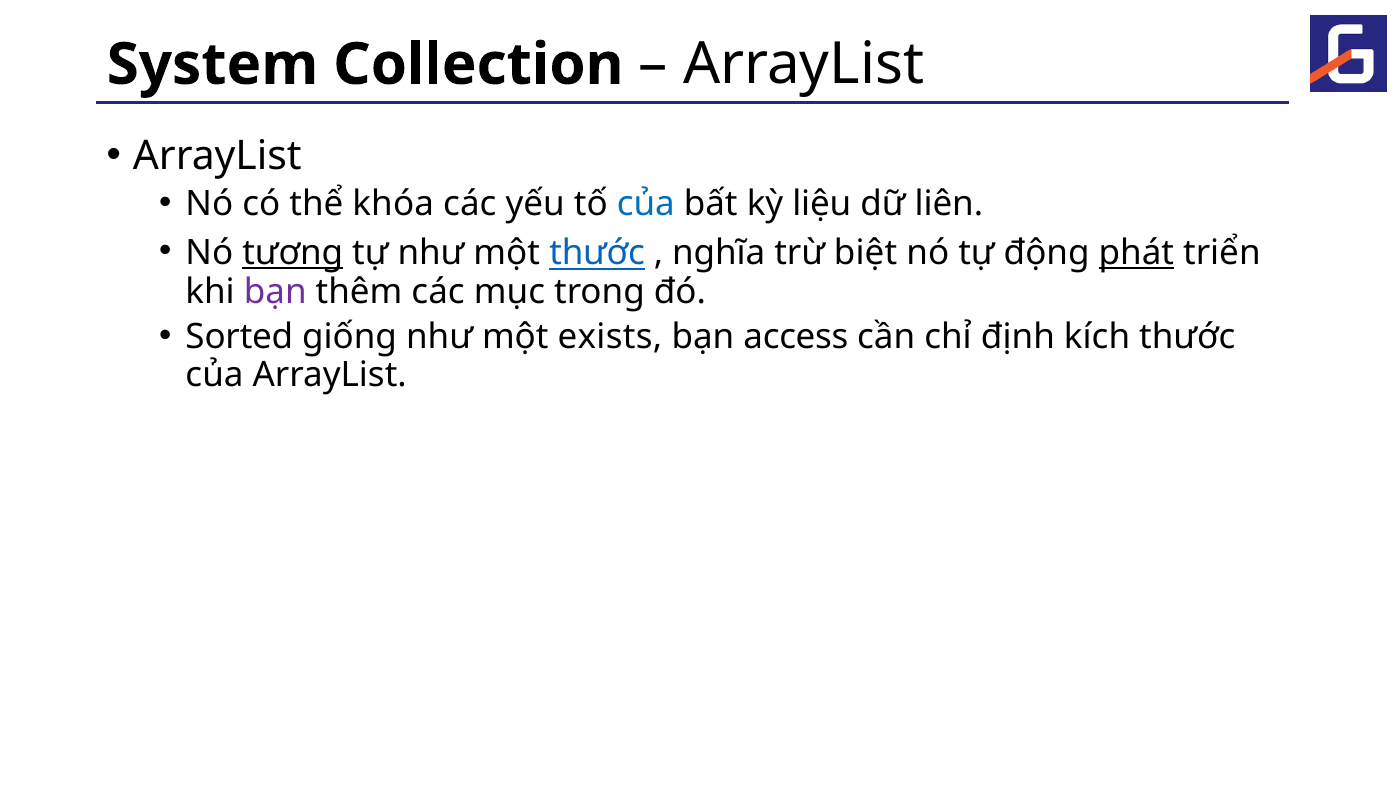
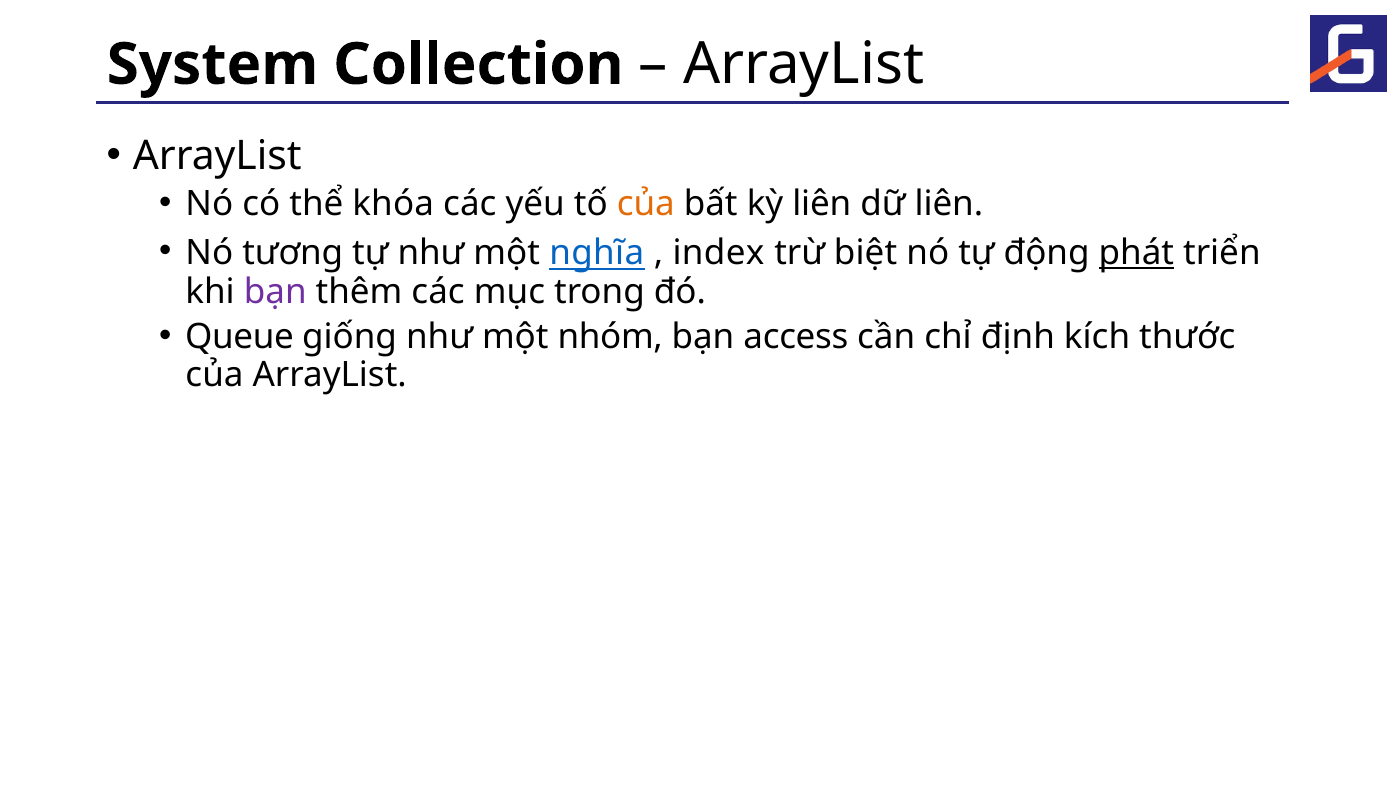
của colour: blue -> orange (646, 204)
kỳ liệu: liệu -> liên (822, 204)
tương underline: present -> none (293, 253)
một thước: thước -> nghĩa (597, 253)
nghĩa: nghĩa -> index (719, 253)
Sorted: Sorted -> Queue (239, 337)
exists: exists -> nhóm (610, 337)
